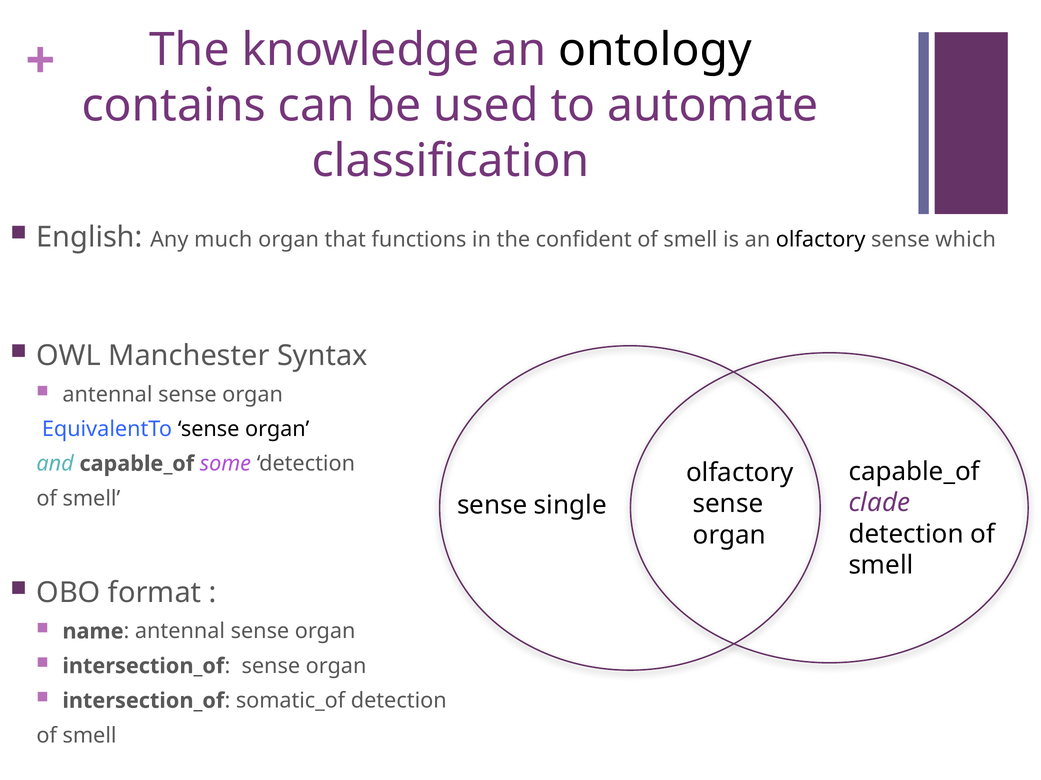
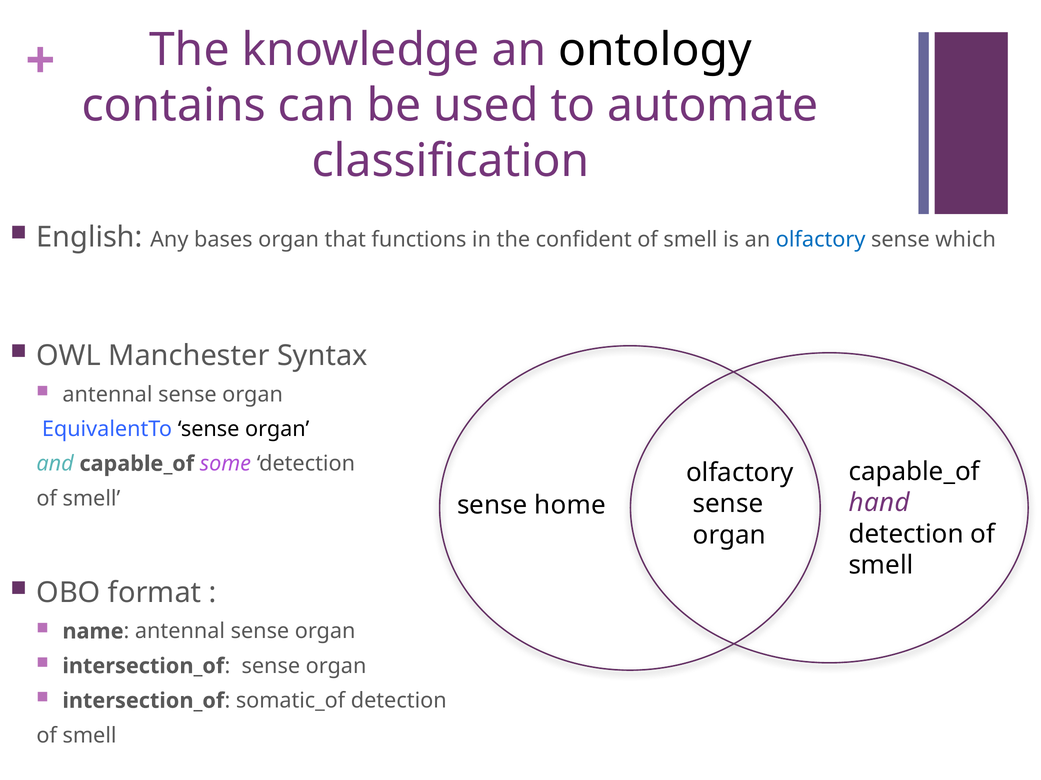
much: much -> bases (223, 240)
olfactory colour: black -> blue (821, 240)
clade: clade -> hand (879, 503)
single: single -> home (570, 505)
